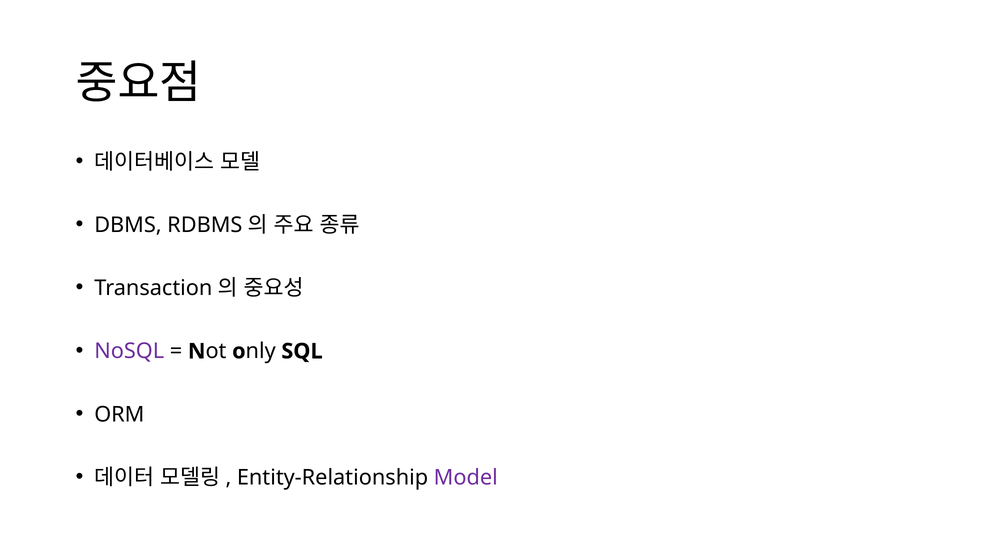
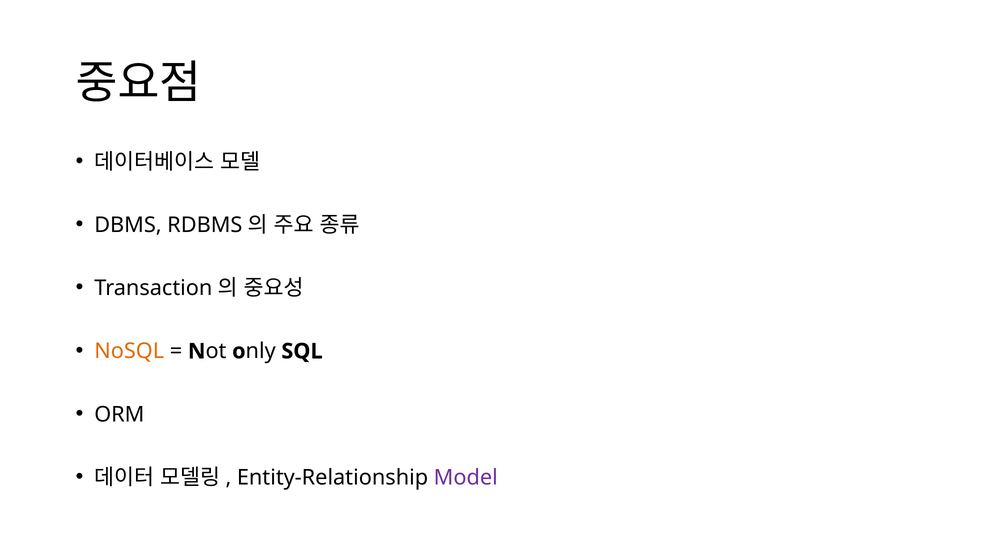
NoSQL colour: purple -> orange (129, 352)
